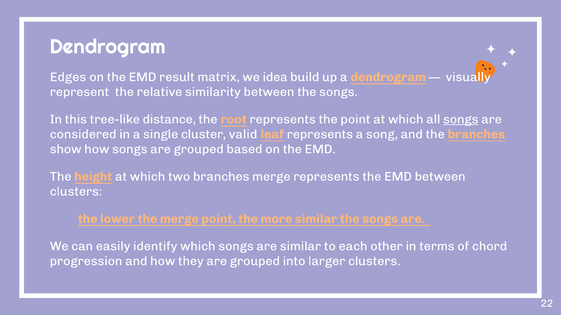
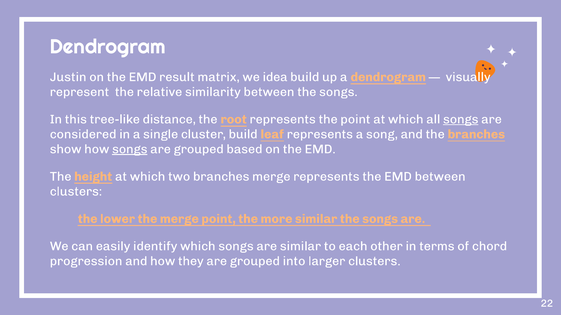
Edges: Edges -> Justin (68, 77)
cluster valid: valid -> build (243, 134)
songs underline: none -> present (130, 149)
